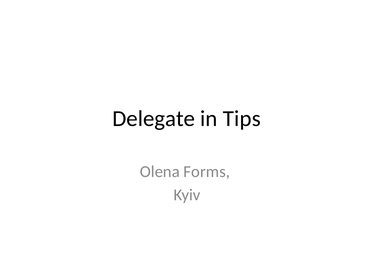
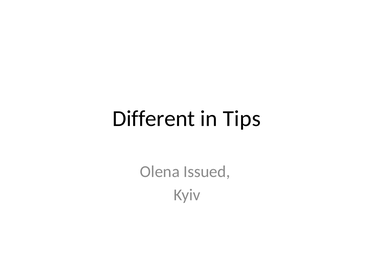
Delegate: Delegate -> Different (154, 119)
Forms: Forms -> Issued (207, 172)
